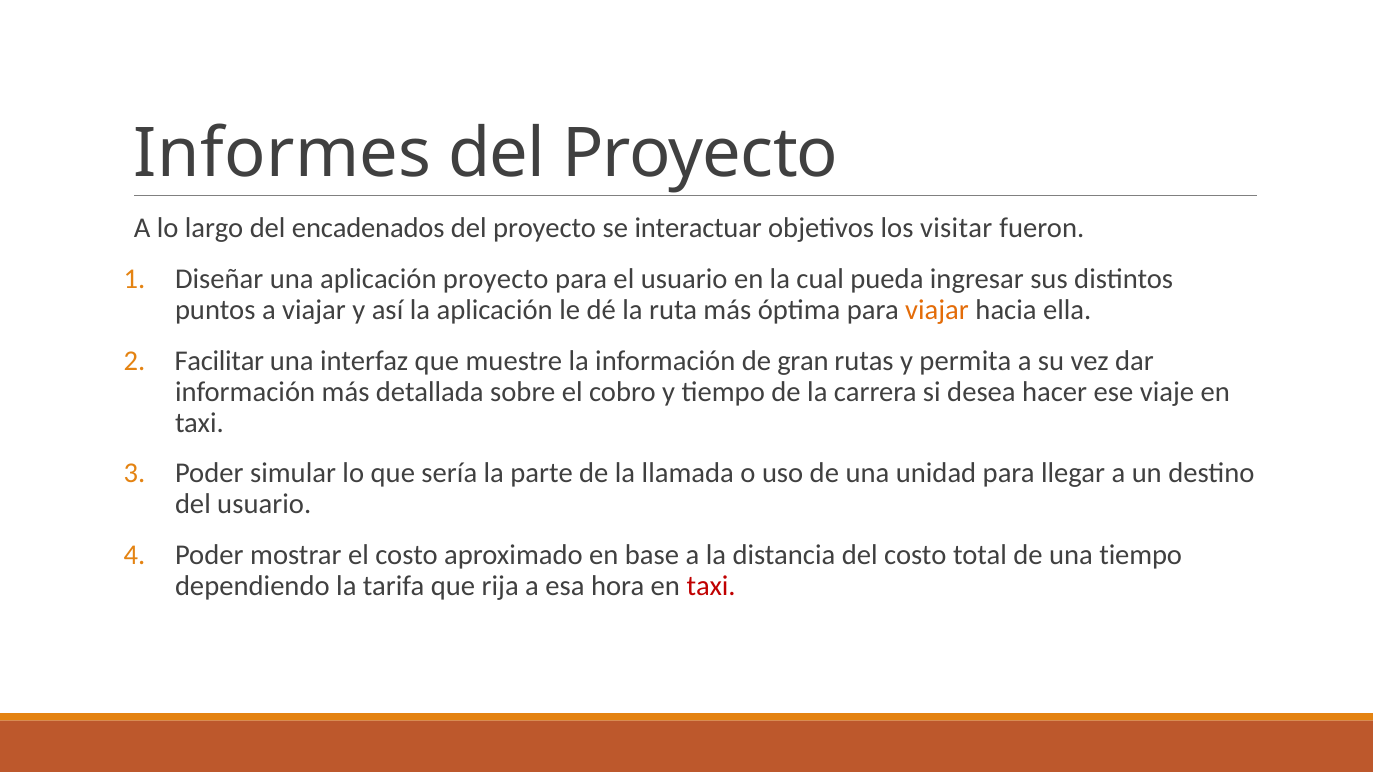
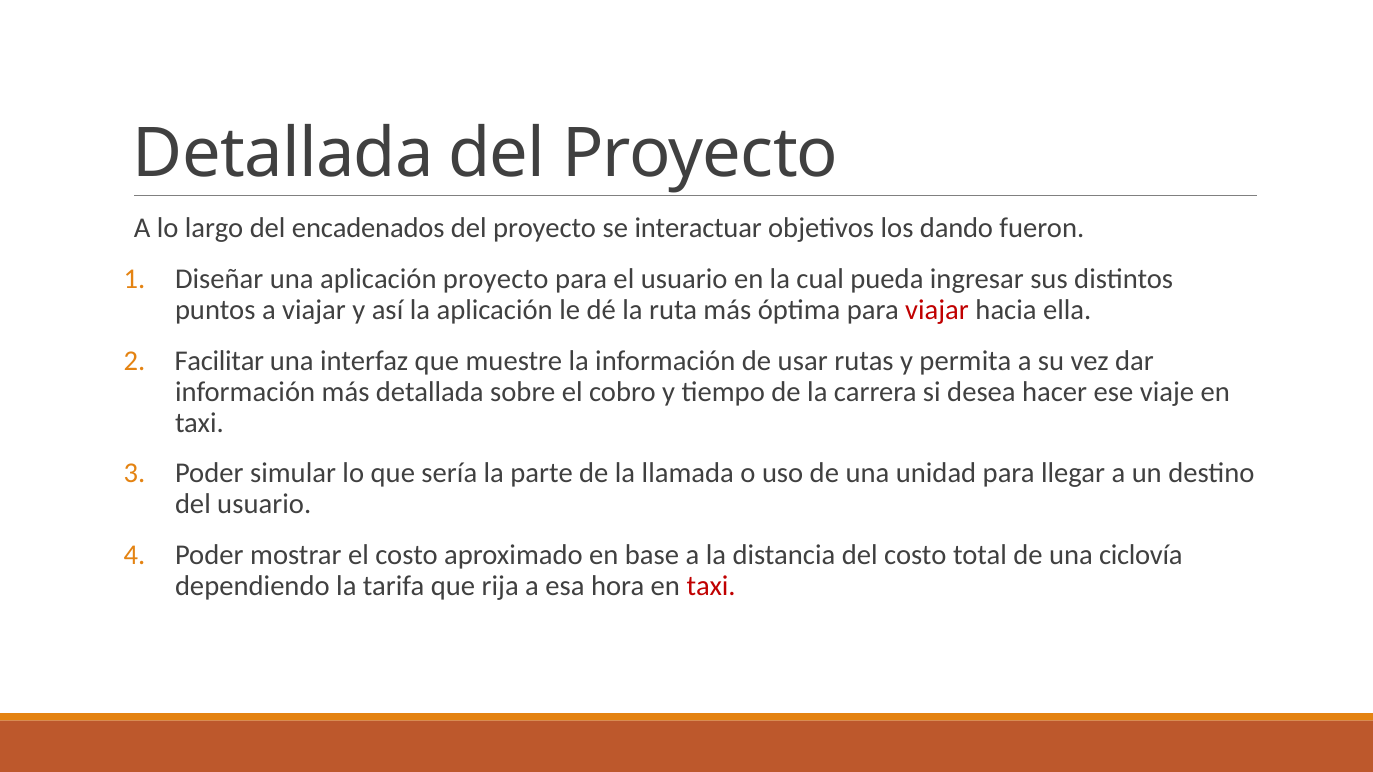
Informes: Informes -> Detallada (283, 154)
visitar: visitar -> dando (956, 228)
viajar colour: orange -> red (937, 310)
gran: gran -> usar (803, 361)
una tiempo: tiempo -> ciclovía (1141, 556)
